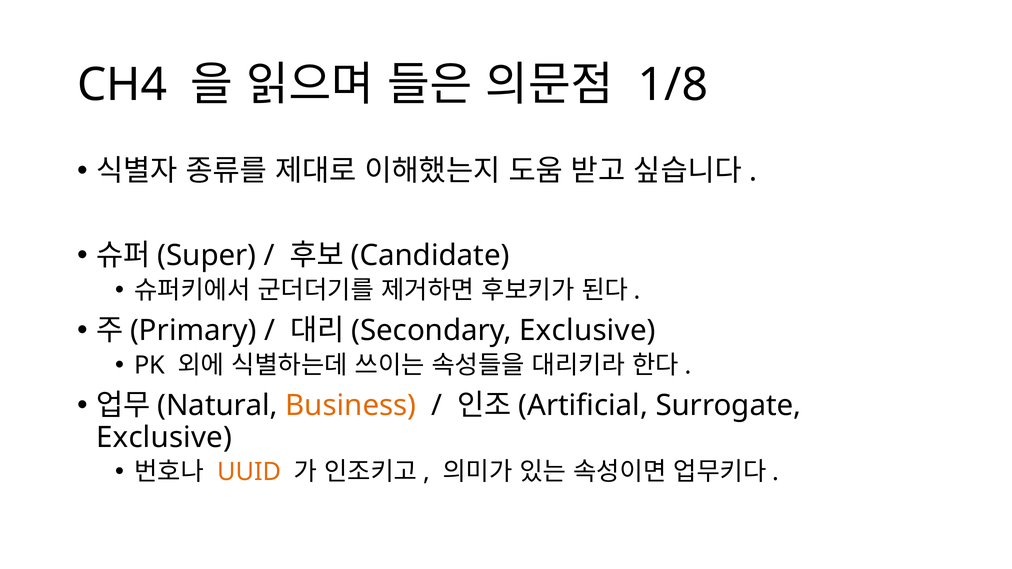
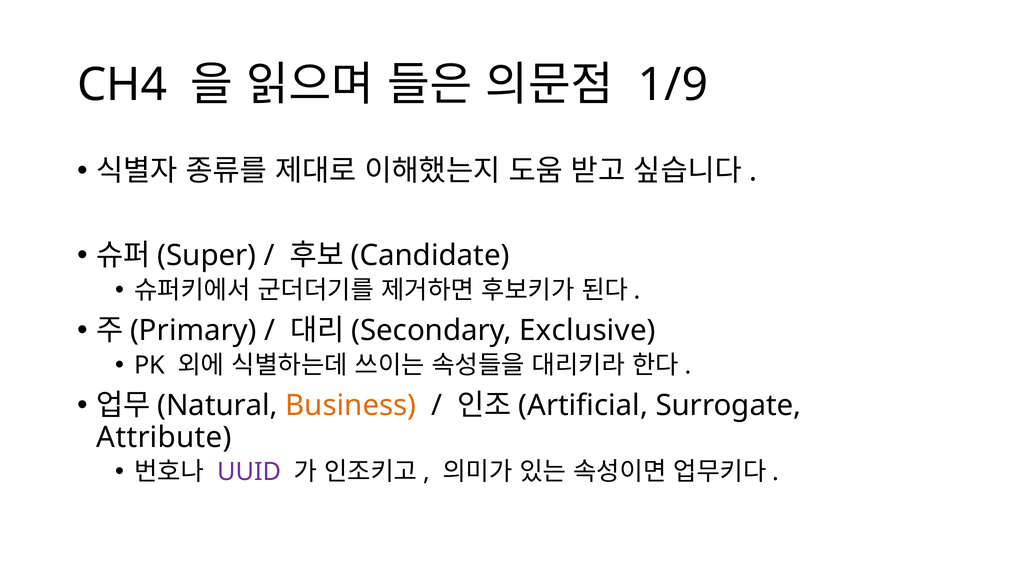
1/8: 1/8 -> 1/9 (673, 85)
Exclusive: Exclusive -> Attribute (164, 437)
UUID colour: orange -> purple (249, 472)
